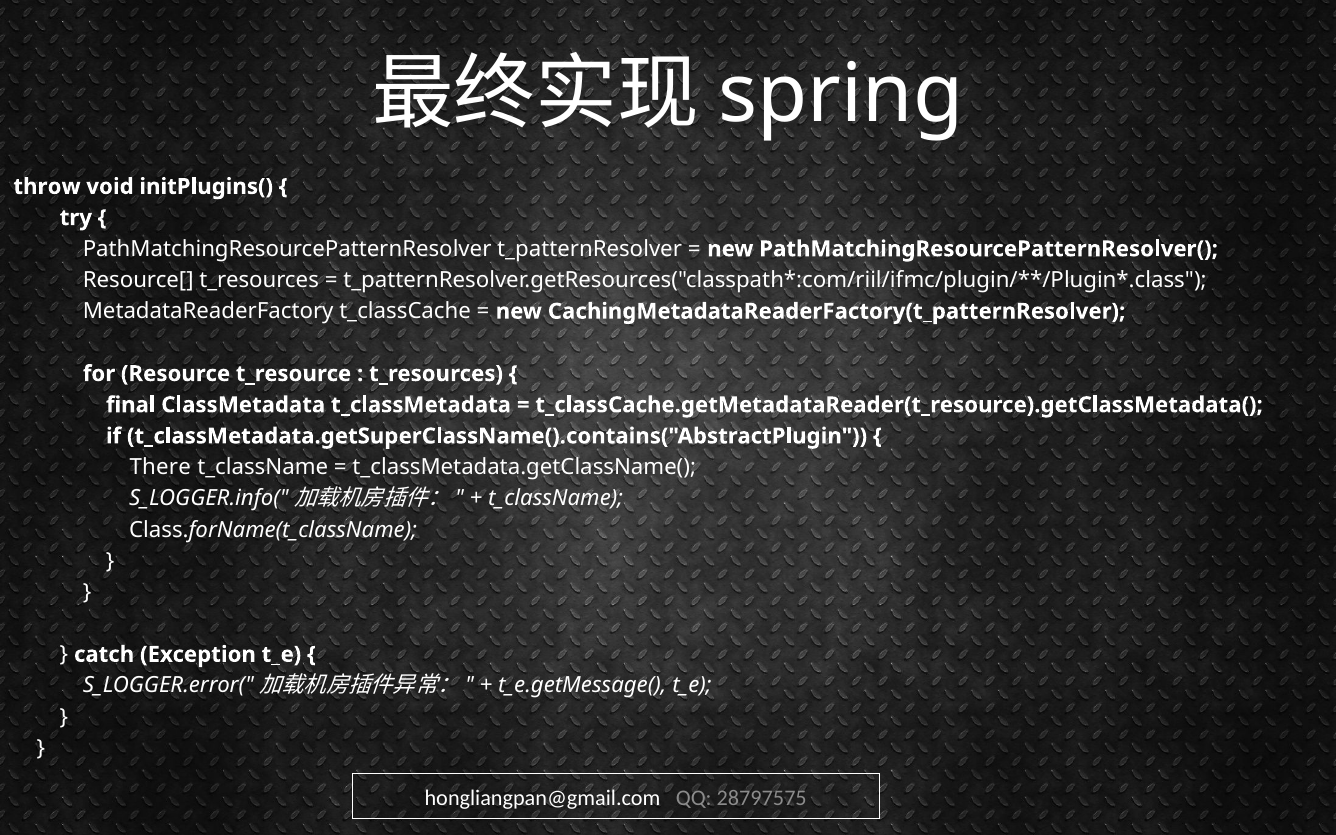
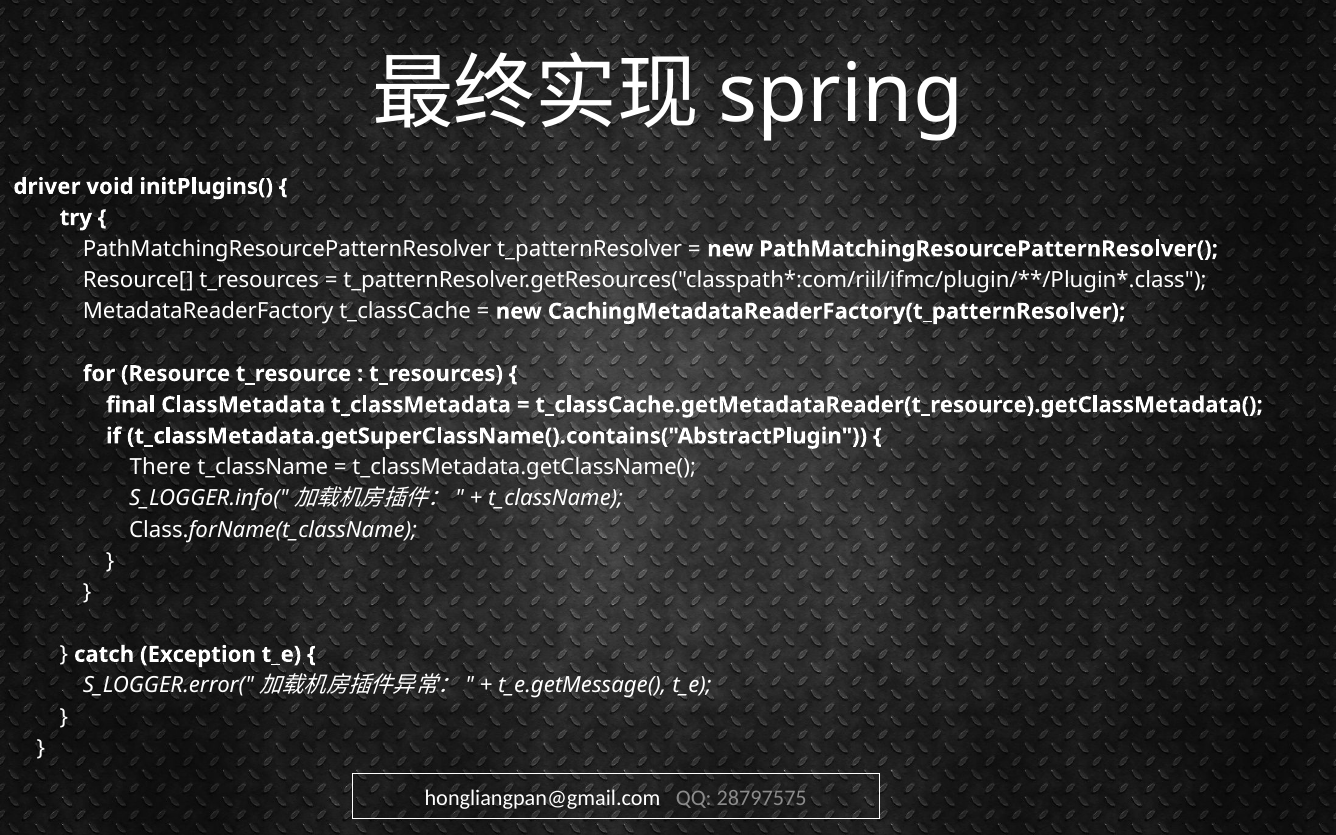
throw: throw -> driver (47, 187)
